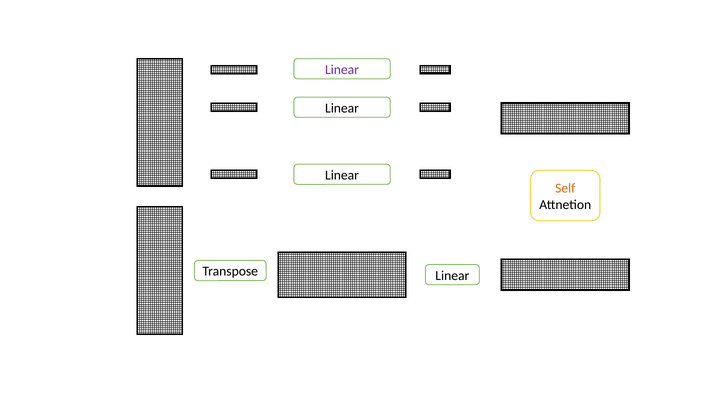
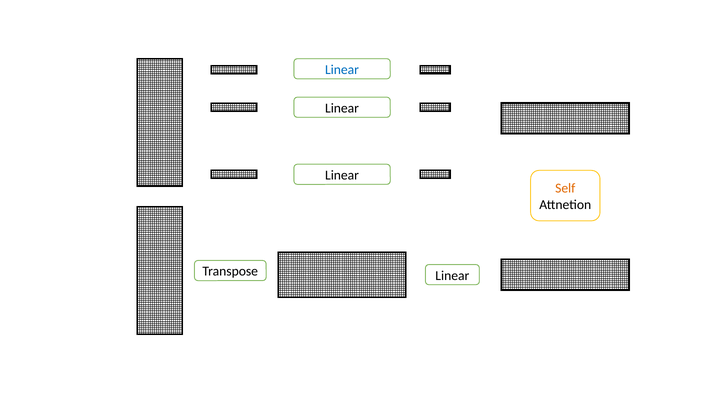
Linear colour: purple -> blue (342, 70)
